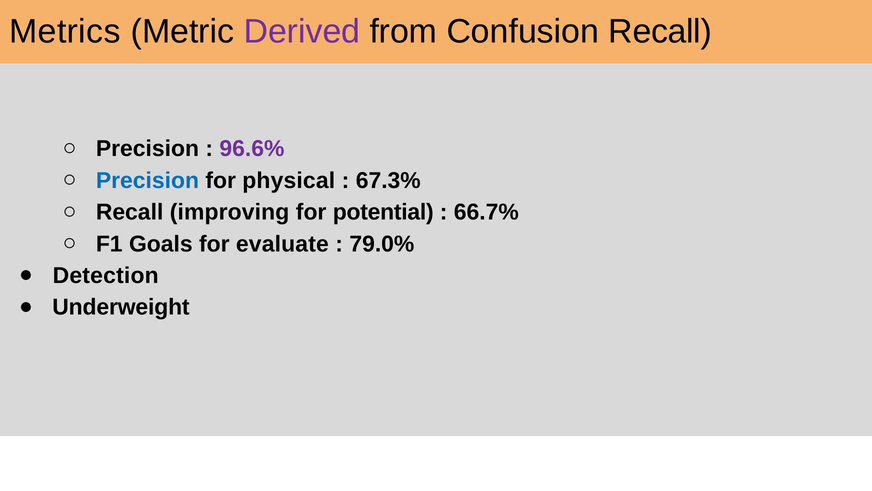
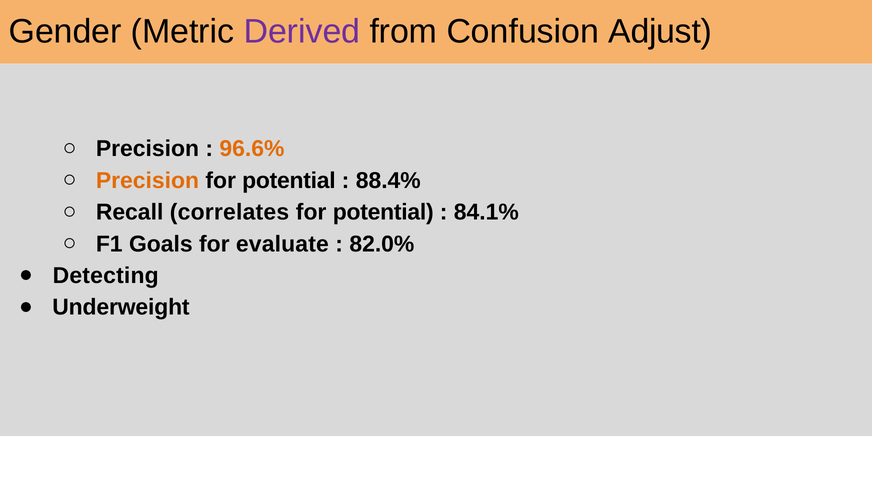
Metrics: Metrics -> Gender (65, 31)
Confusion Recall: Recall -> Adjust (660, 31)
96.6% colour: purple -> orange (252, 149)
Precision colour: blue -> orange (147, 180)
physical: physical -> potential (289, 180)
67.3%: 67.3% -> 88.4% (388, 180)
improving: improving -> correlates (229, 212)
66.7%: 66.7% -> 84.1% (486, 212)
79.0%: 79.0% -> 82.0% (382, 244)
Detection: Detection -> Detecting (106, 275)
